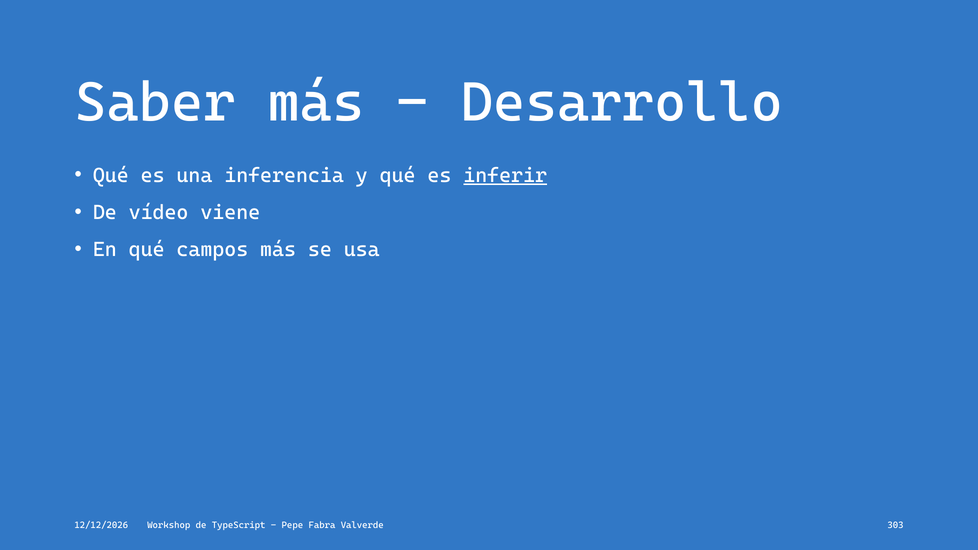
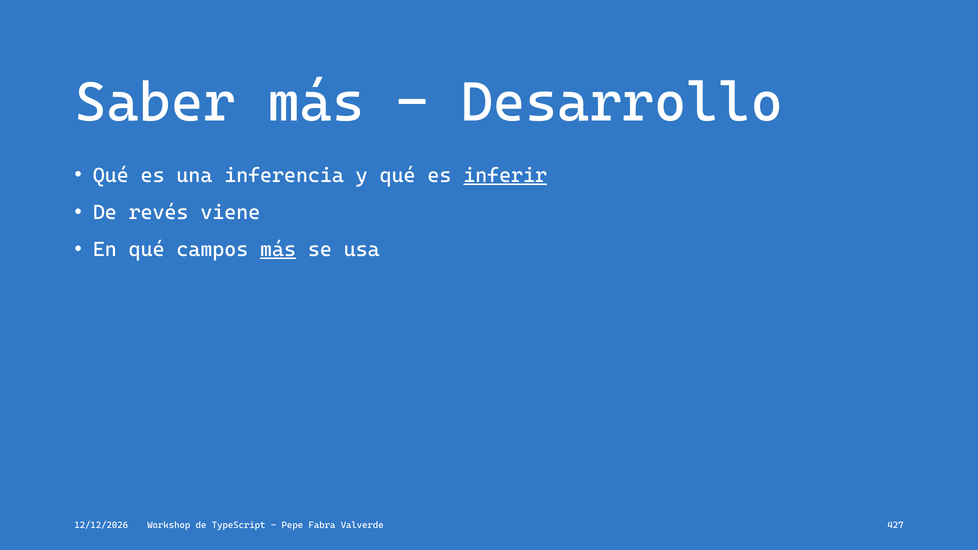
vídeo: vídeo -> revés (159, 213)
más underline: none -> present (278, 250)
303: 303 -> 427 (896, 525)
